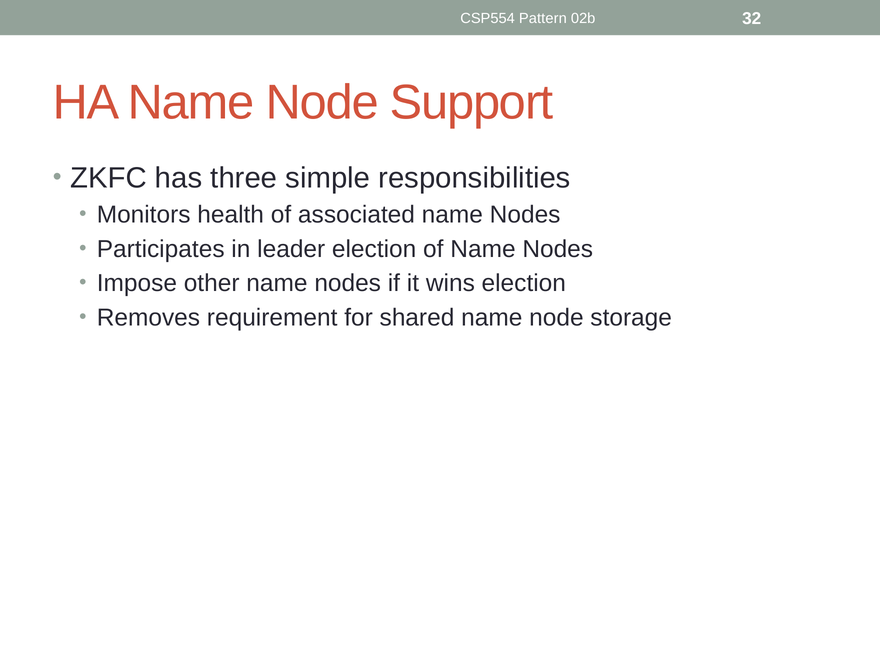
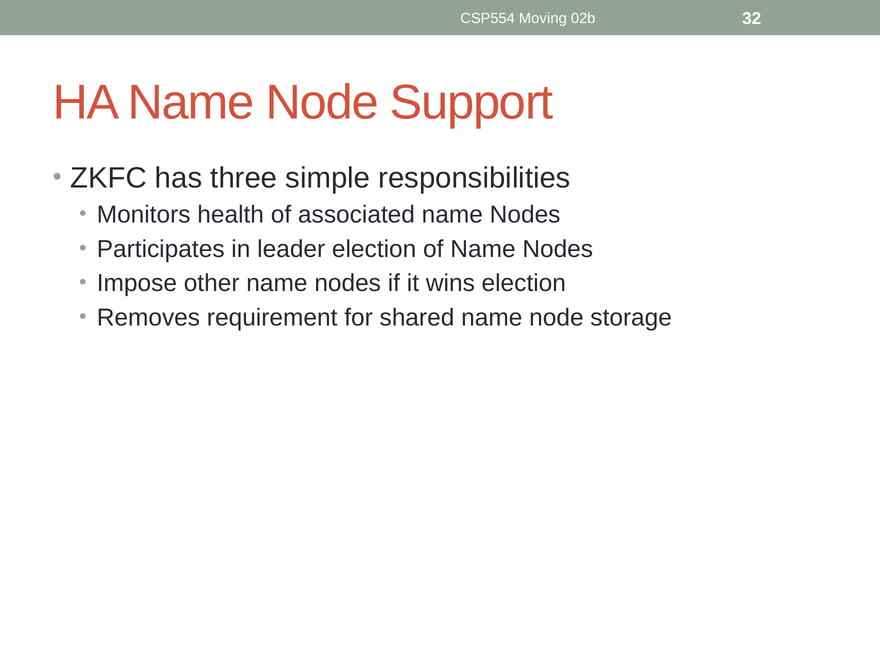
Pattern: Pattern -> Moving (543, 19)
